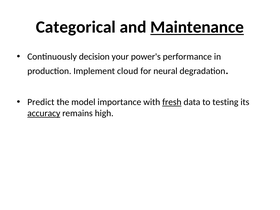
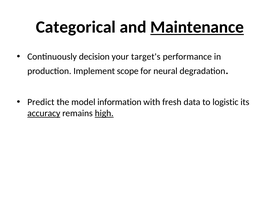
power's: power's -> target's (146, 57)
cloud: cloud -> scope (128, 71)
importance: importance -> information (119, 102)
fresh underline: present -> none (172, 102)
testing: testing -> logistic (225, 102)
high underline: none -> present (104, 113)
